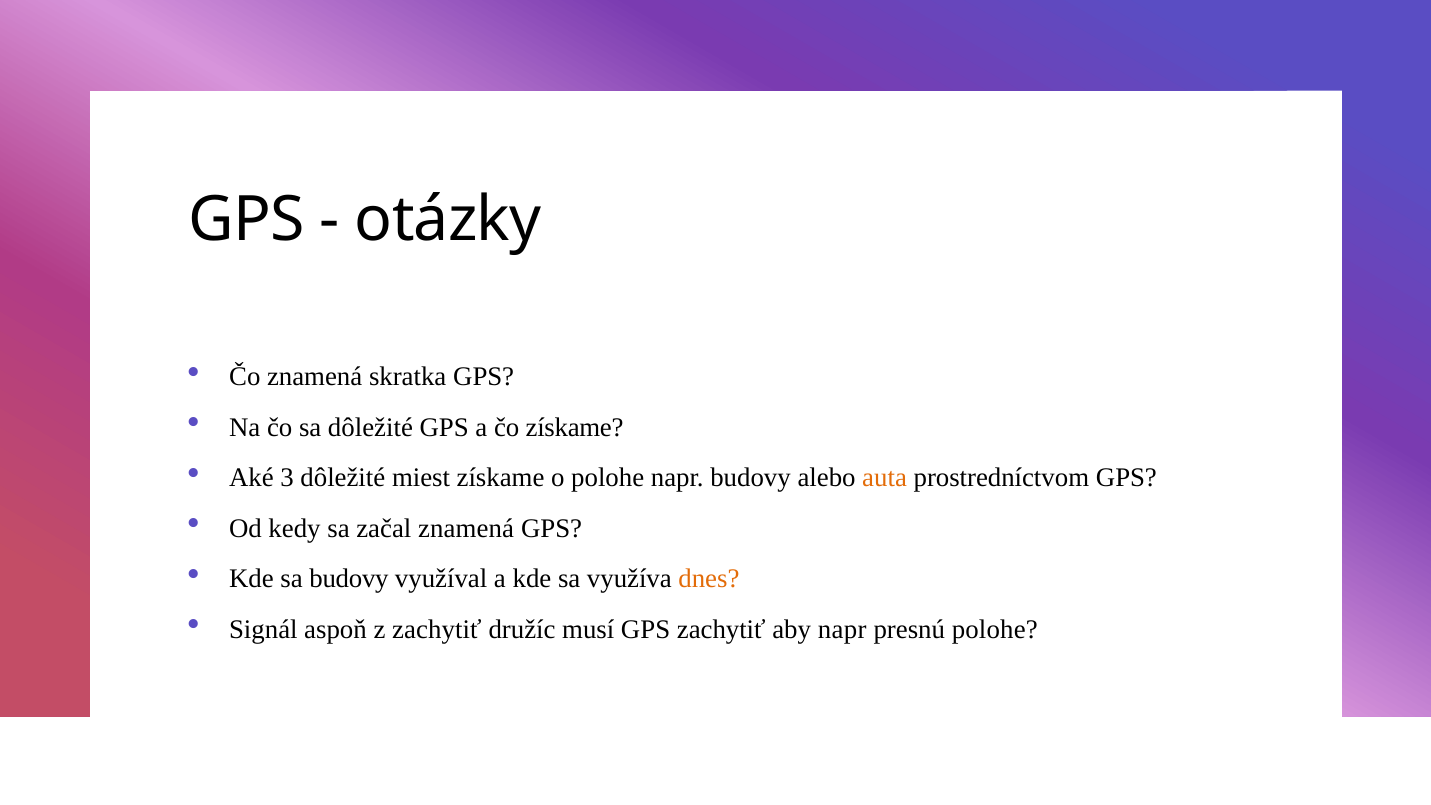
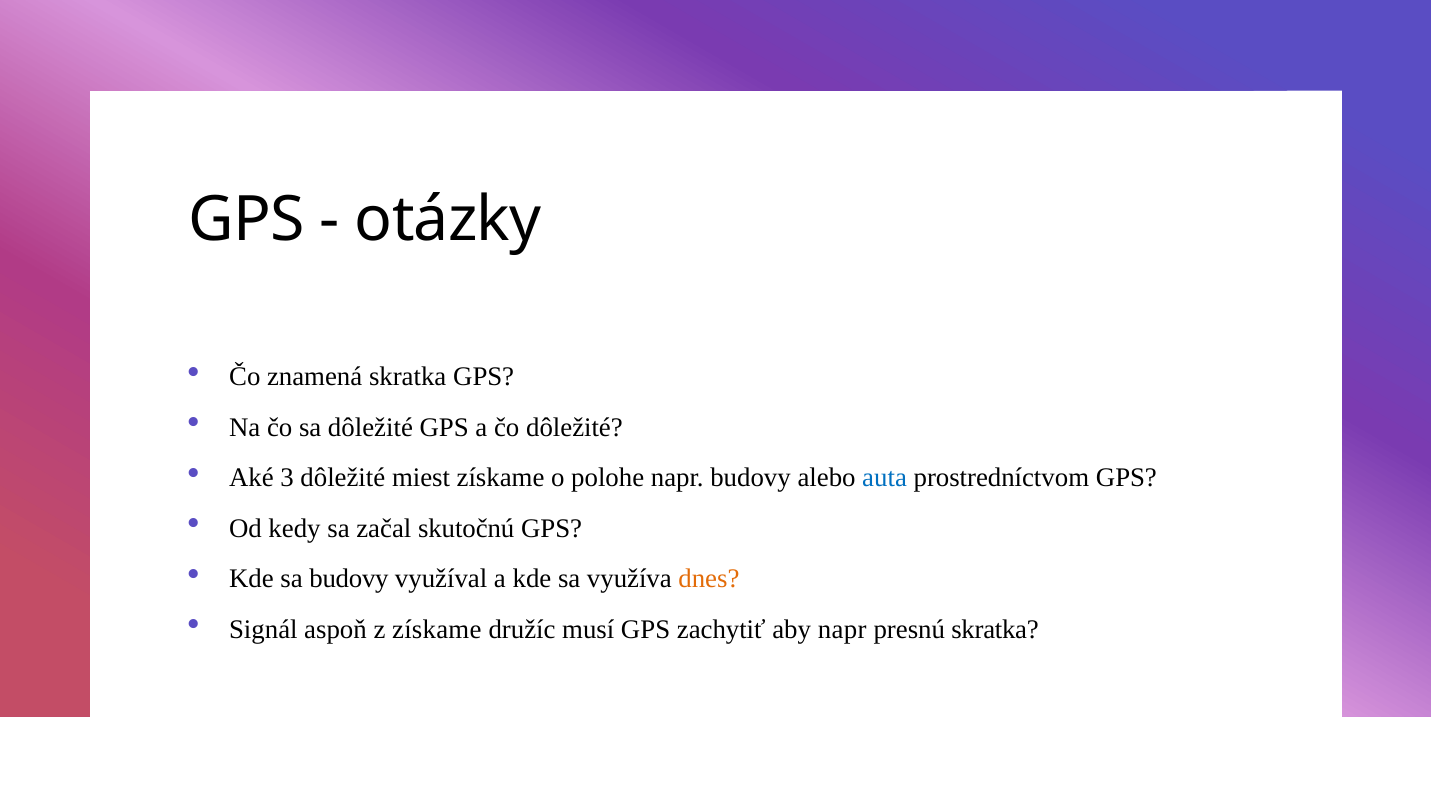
čo získame: získame -> dôležité (574, 427)
auta colour: orange -> blue (885, 478)
začal znamená: znamená -> skutočnú (466, 528)
z zachytiť: zachytiť -> získame (437, 629)
presnú polohe: polohe -> skratka (995, 629)
